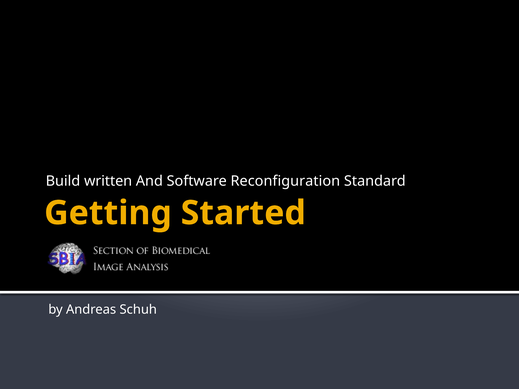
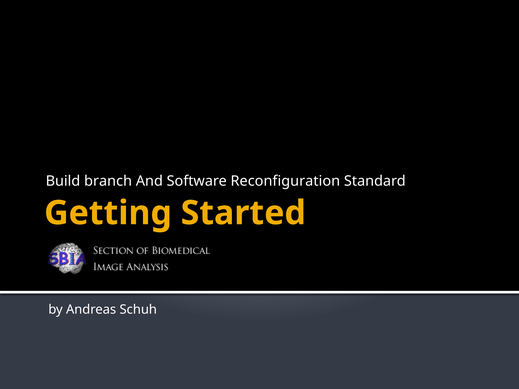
written: written -> branch (108, 181)
